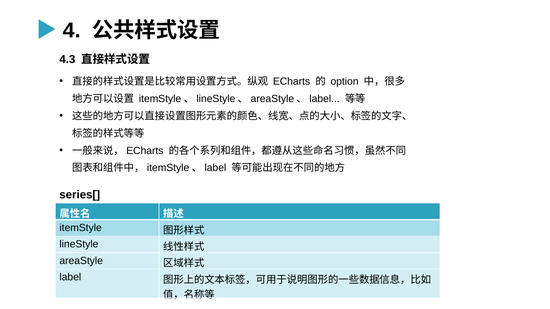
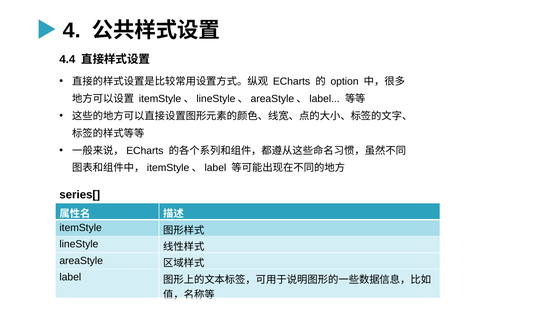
4.3: 4.3 -> 4.4 (67, 59)
